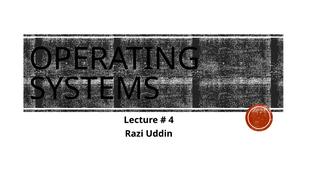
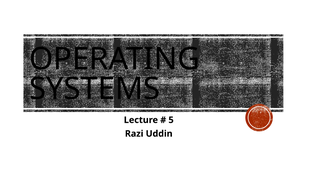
4: 4 -> 5 (171, 120)
